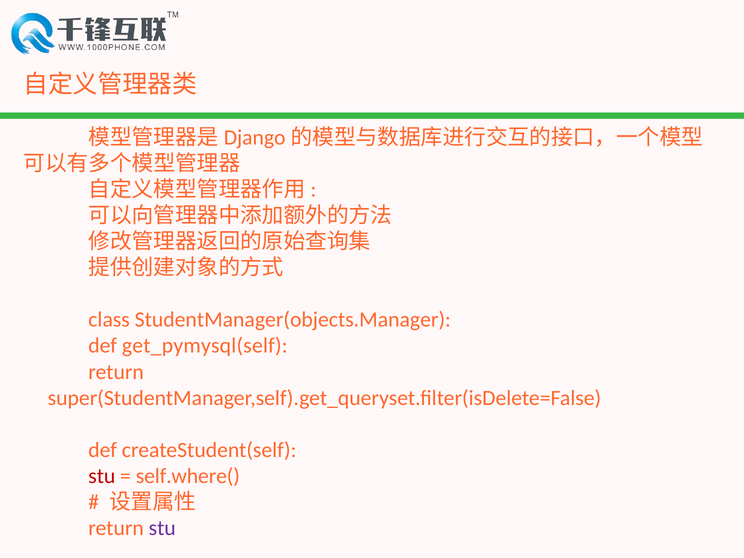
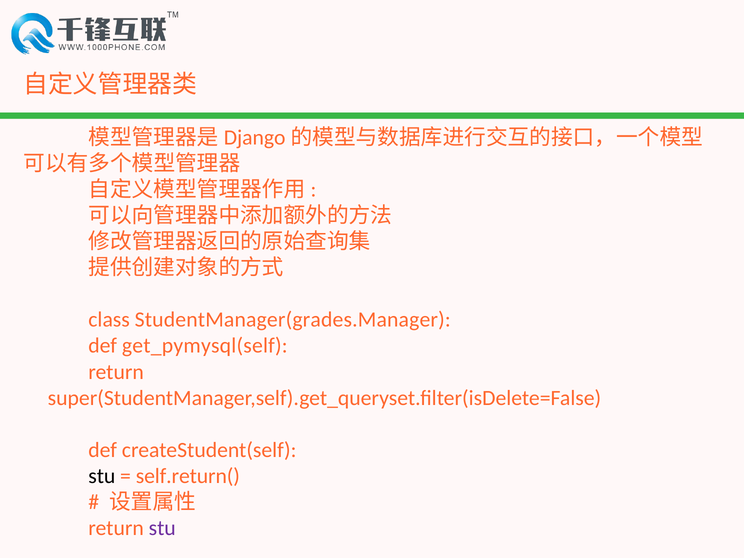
StudentManager(objects.Manager: StudentManager(objects.Manager -> StudentManager(grades.Manager (293, 320)
stu colour: red -> black (102, 476)
self.where(: self.where( -> self.return( (188, 476)
